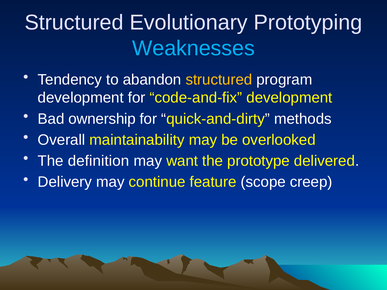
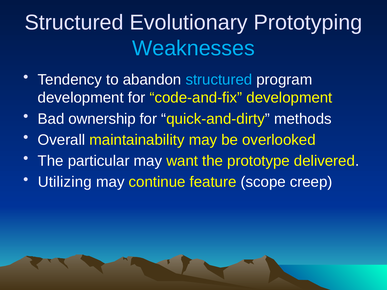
structured colour: yellow -> light blue (219, 80)
definition: definition -> particular (99, 161)
Delivery: Delivery -> Utilizing (65, 182)
